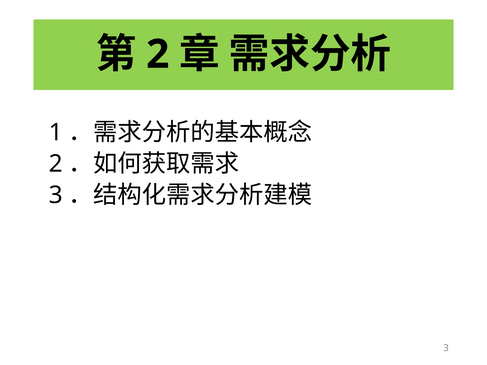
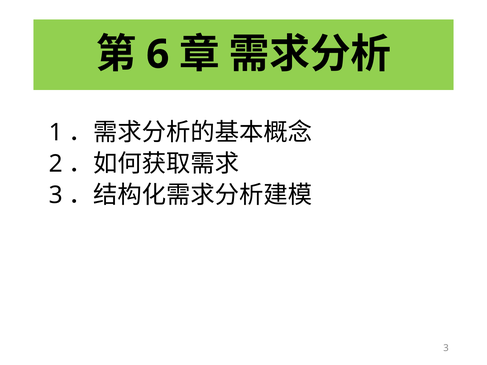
2: 2 -> 6 (158, 54)
